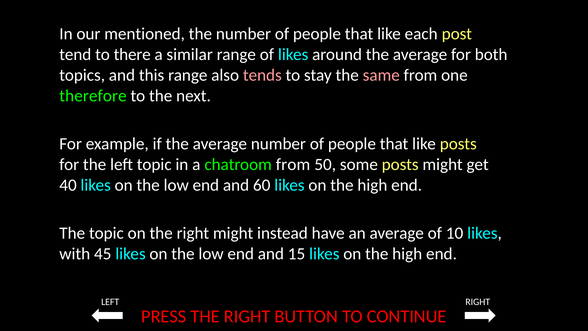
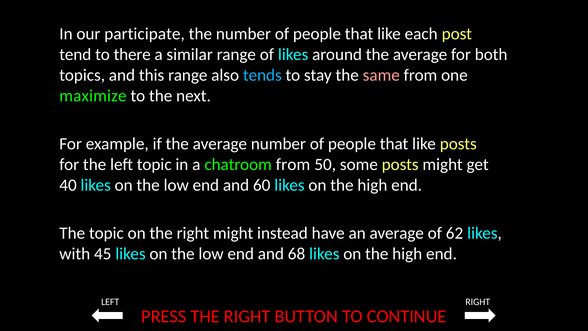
mentioned: mentioned -> participate (145, 34)
tends colour: pink -> light blue (262, 75)
therefore: therefore -> maximize (93, 96)
10: 10 -> 62 (455, 233)
15: 15 -> 68 (296, 254)
